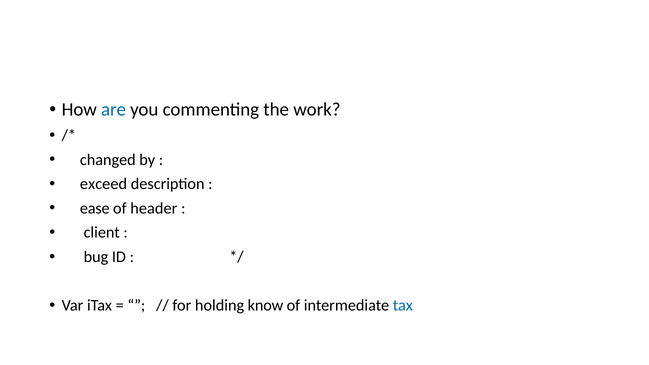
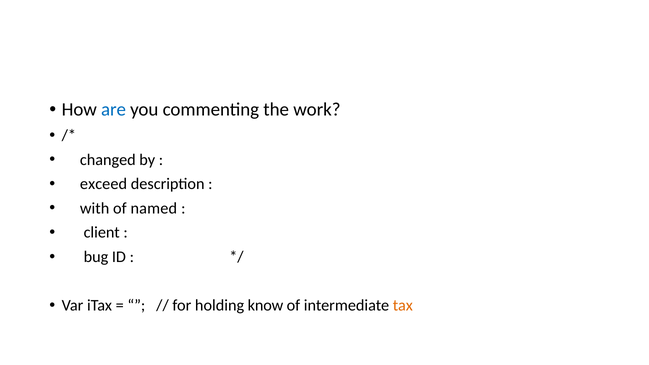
ease: ease -> with (95, 208)
header: header -> named (154, 208)
tax colour: blue -> orange (403, 305)
